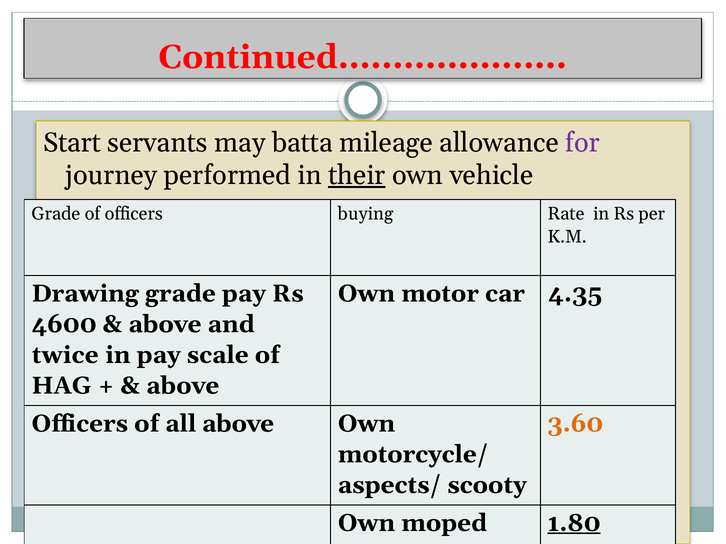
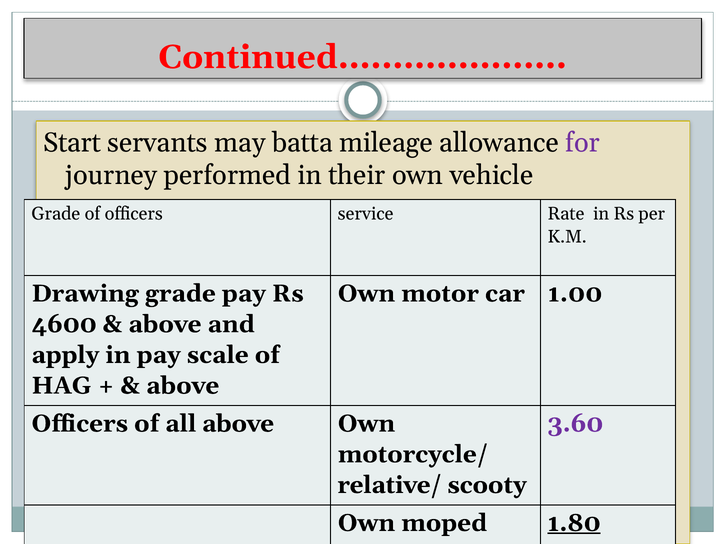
their underline: present -> none (357, 176)
buying: buying -> service (366, 214)
4.35: 4.35 -> 1.00 (575, 294)
twice: twice -> apply (65, 355)
3.60 colour: orange -> purple (575, 424)
aspects/: aspects/ -> relative/ (390, 485)
